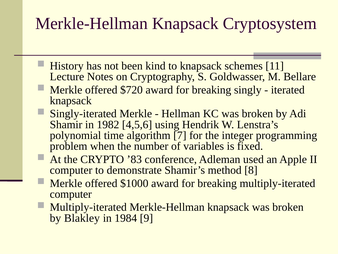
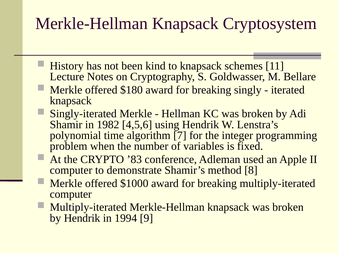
$720: $720 -> $180 (131, 90)
by Blakley: Blakley -> Hendrik (82, 218)
1984: 1984 -> 1994 (126, 218)
